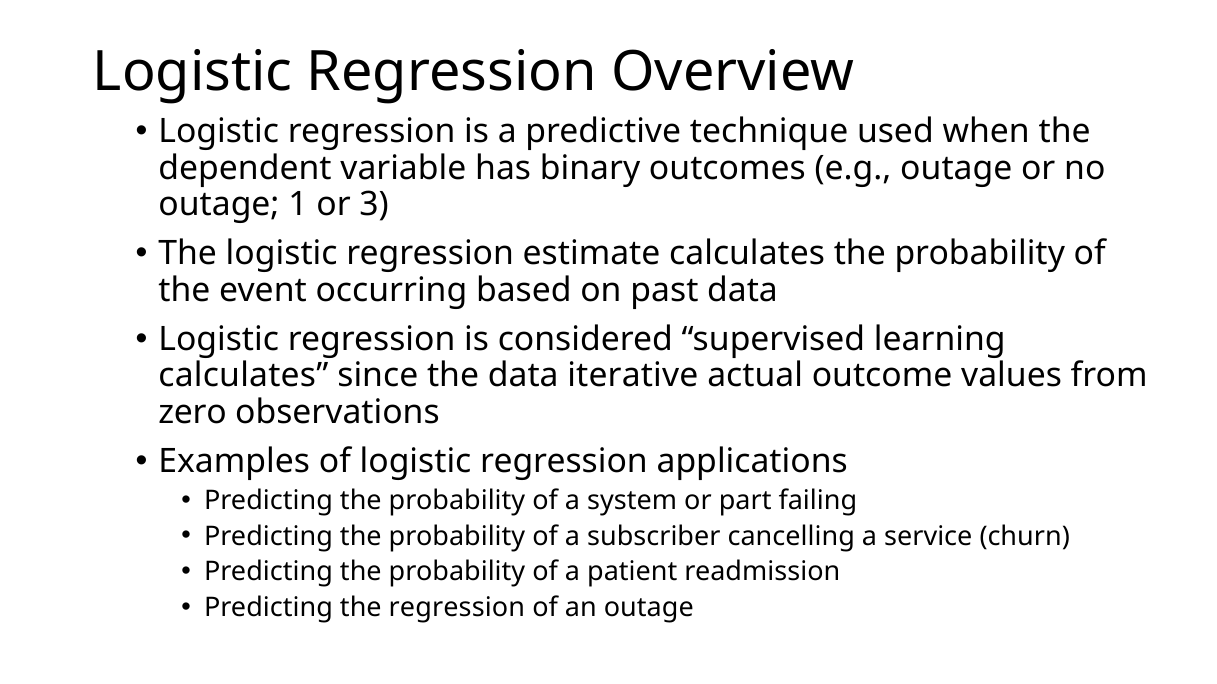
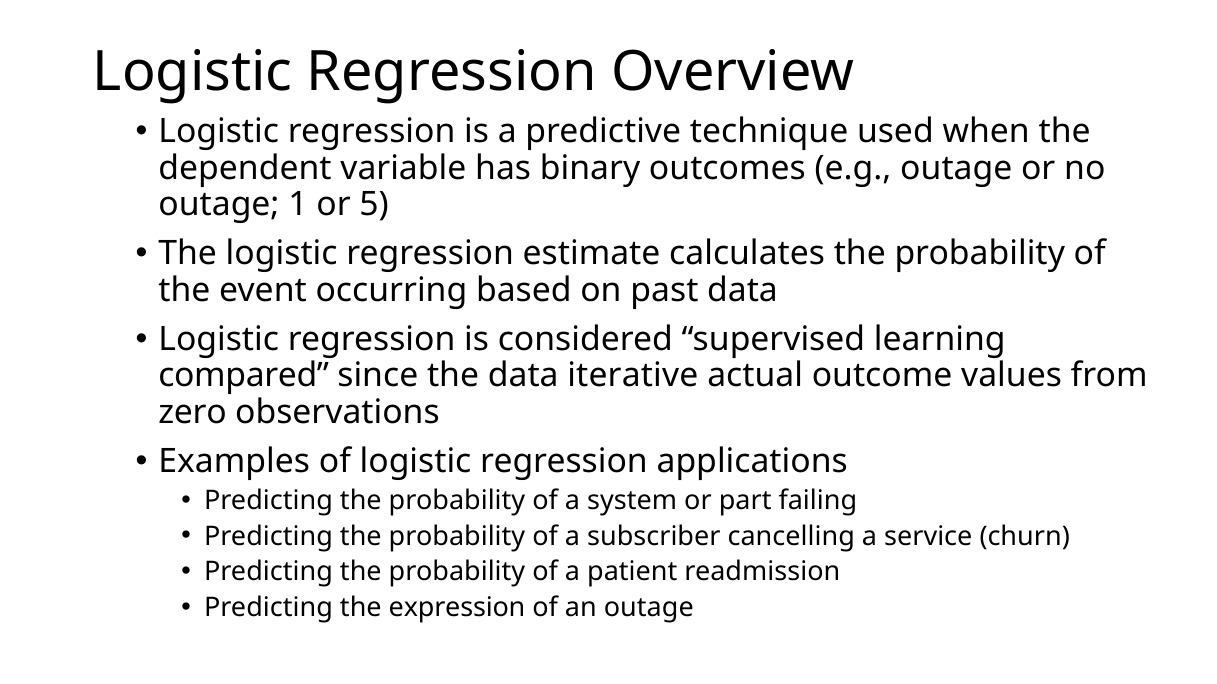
3: 3 -> 5 (374, 205)
calculates: calculates -> compared (244, 376)
the regression: regression -> expression (457, 608)
